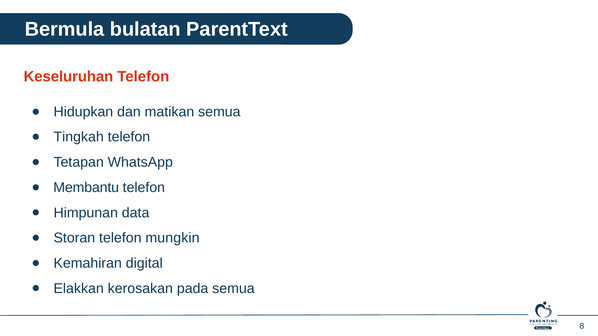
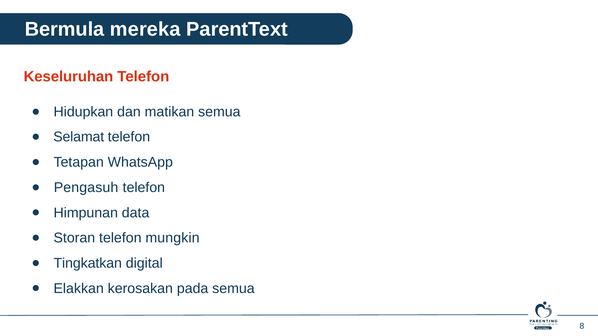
bulatan: bulatan -> mereka (145, 29)
Tingkah: Tingkah -> Selamat (79, 137)
Membantu: Membantu -> Pengasuh (86, 188)
Kemahiran: Kemahiran -> Tingkatkan (88, 263)
